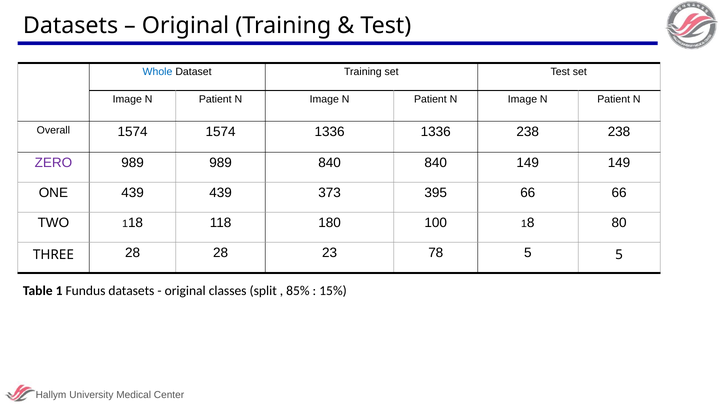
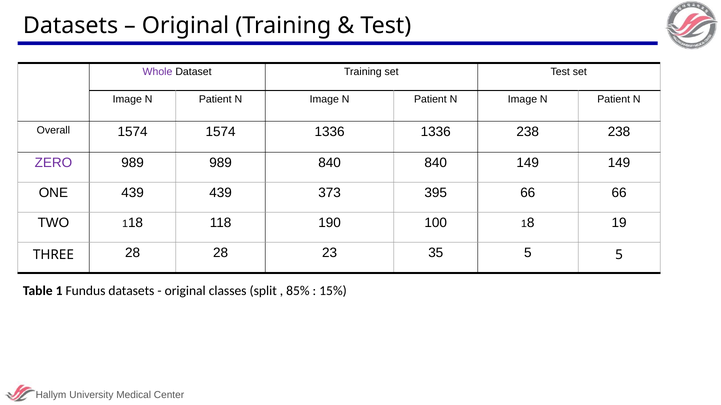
Whole colour: blue -> purple (158, 72)
180: 180 -> 190 (330, 223)
80: 80 -> 19 (619, 223)
78: 78 -> 35 (436, 253)
